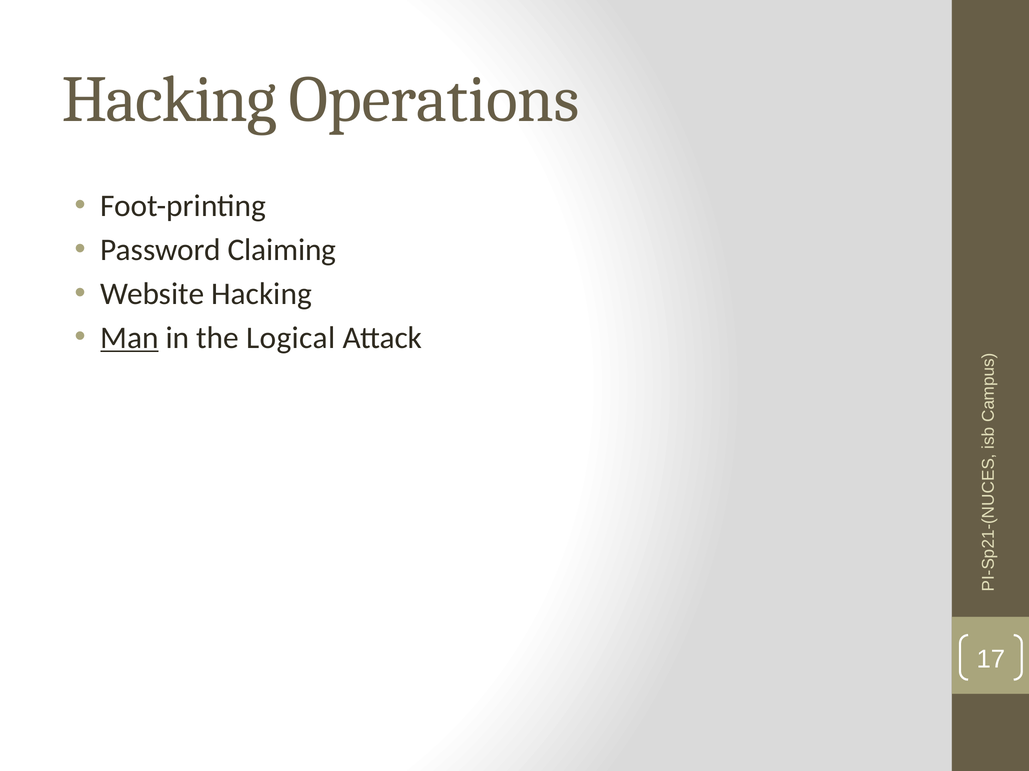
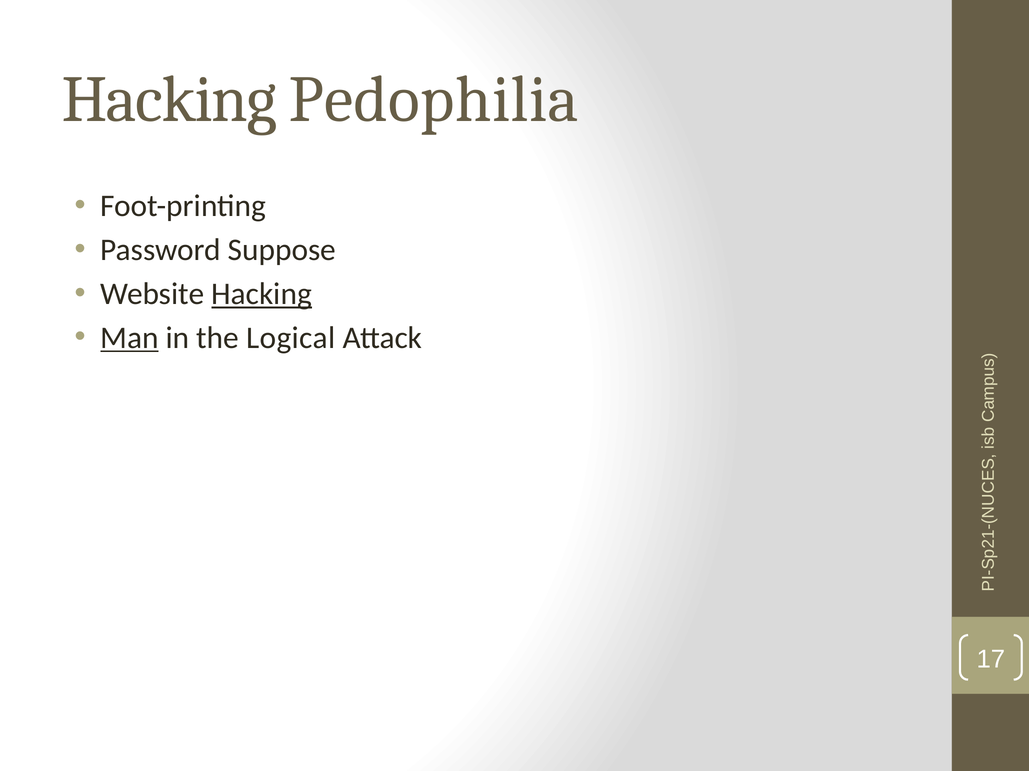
Operations: Operations -> Pedophilia (434, 100)
Claiming: Claiming -> Suppose (282, 250)
Hacking underline: none -> present (262, 294)
